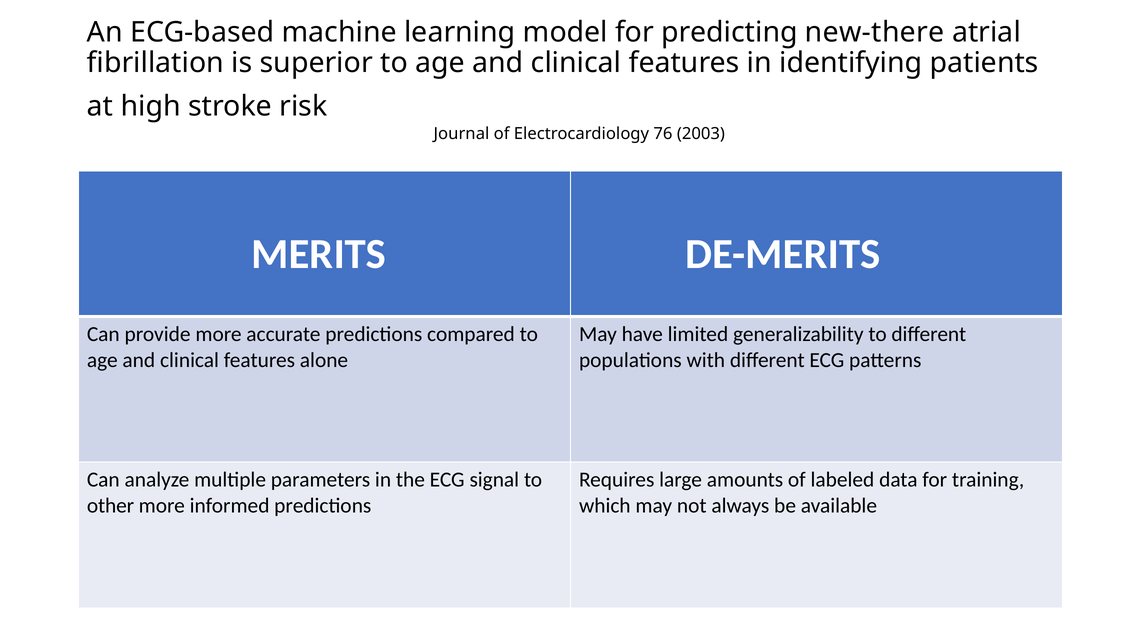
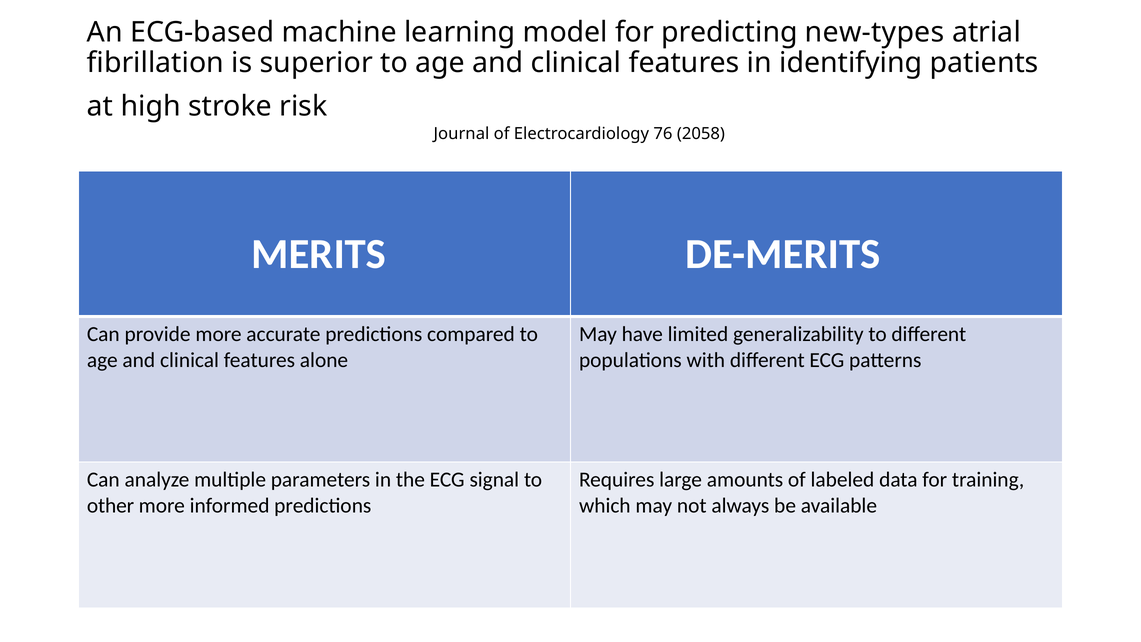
new-there: new-there -> new-types (875, 32)
2003: 2003 -> 2058 (701, 134)
